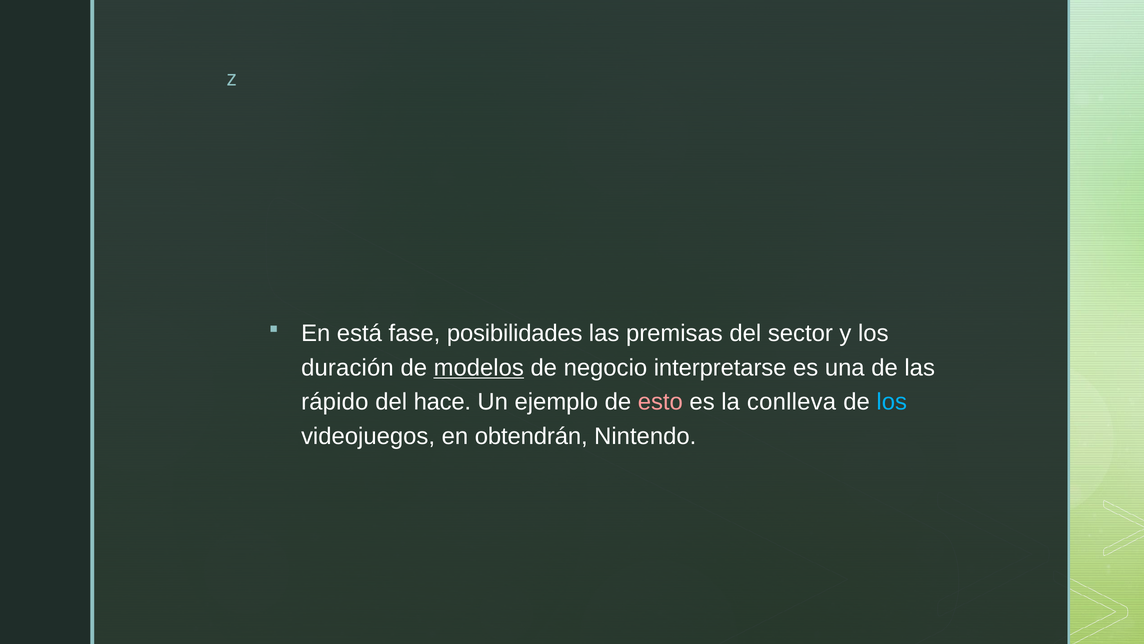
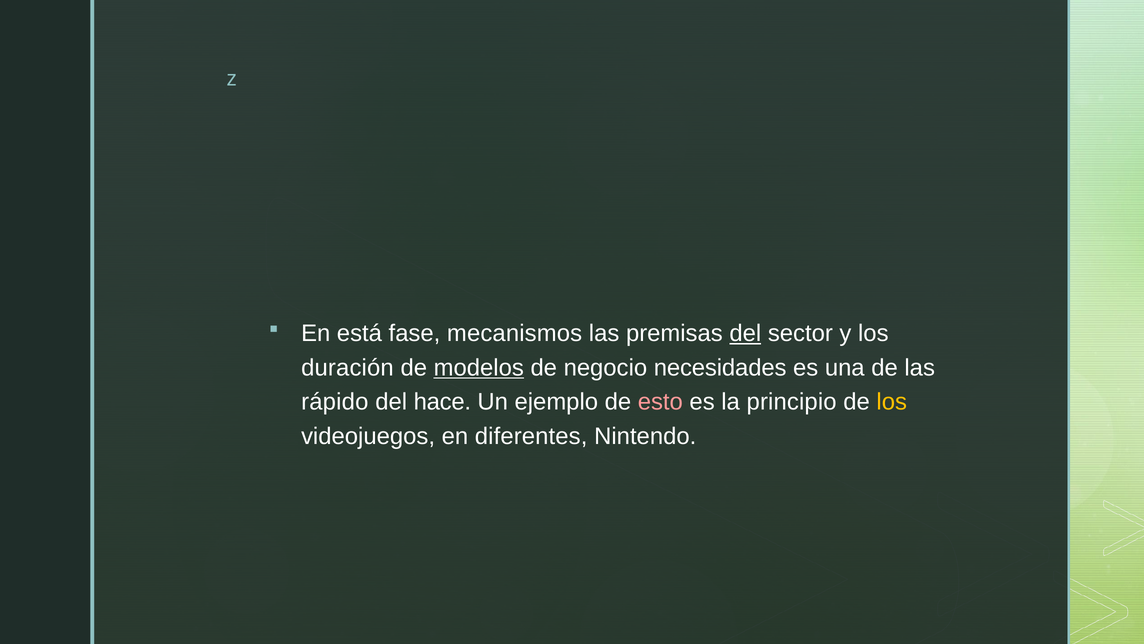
posibilidades: posibilidades -> mecanismos (515, 333)
del underline: none -> present (745, 333)
interpretarse: interpretarse -> necesidades (720, 367)
conlleva: conlleva -> principio (792, 402)
los colour: light blue -> yellow (892, 402)
obtendrán: obtendrán -> diferentes (531, 436)
